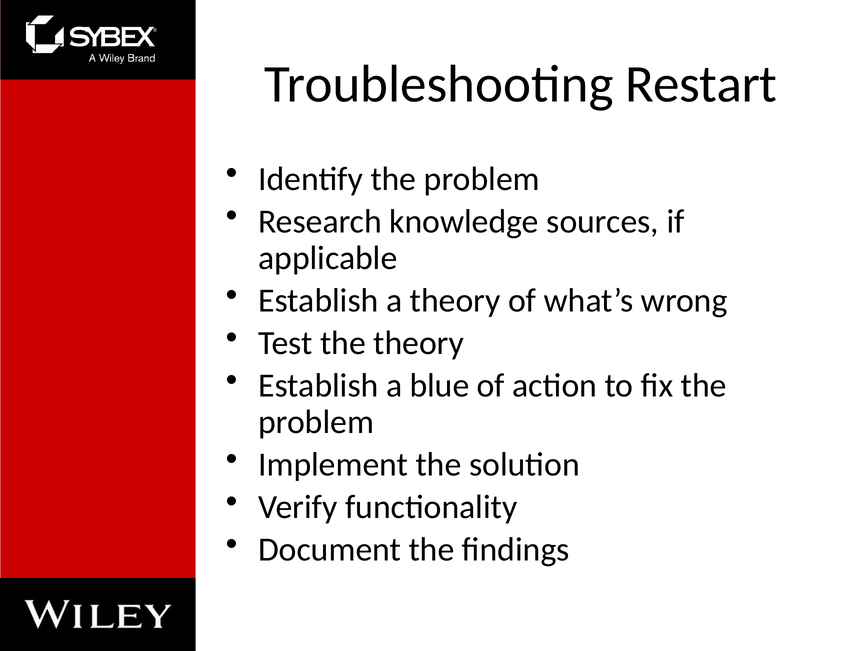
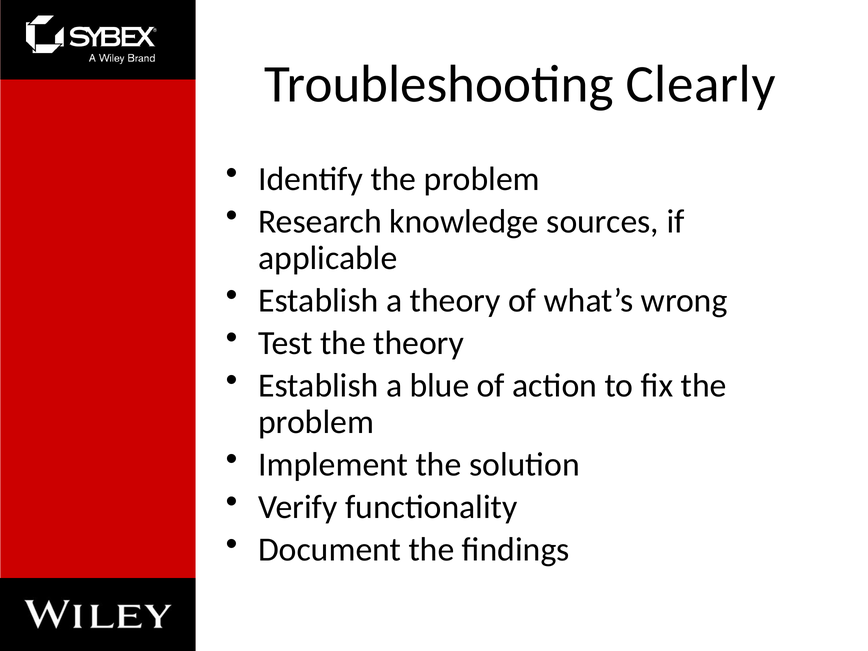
Restart: Restart -> Clearly (701, 84)
